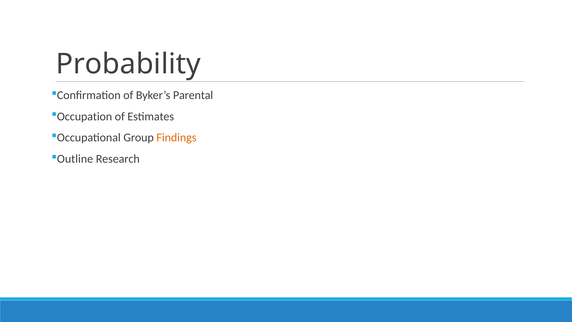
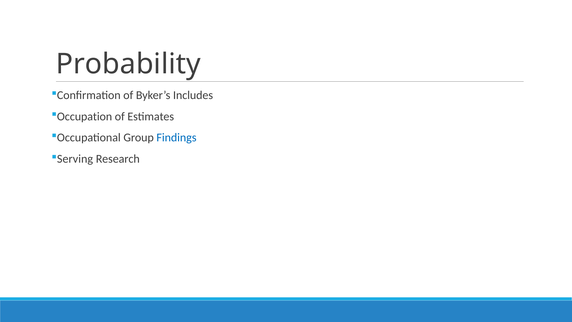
Parental: Parental -> Includes (193, 95)
Findings colour: orange -> blue (176, 138)
Outline: Outline -> Serving (75, 159)
